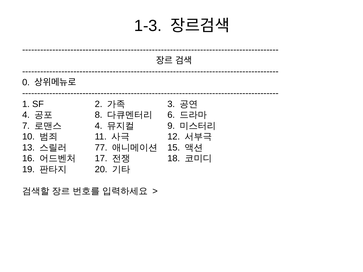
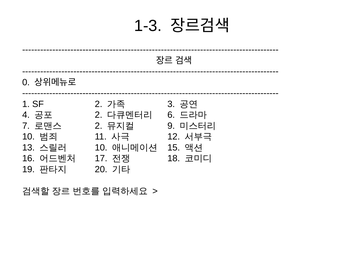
8: 8 -> 2 (99, 115)
4: 4 -> 2 (99, 126)
77: 77 -> 10 (101, 148)
